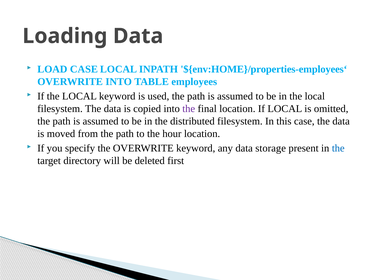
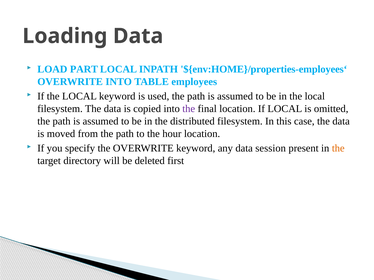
LOAD CASE: CASE -> PART (84, 69)
storage: storage -> session (271, 148)
the colour: blue -> orange (338, 148)
